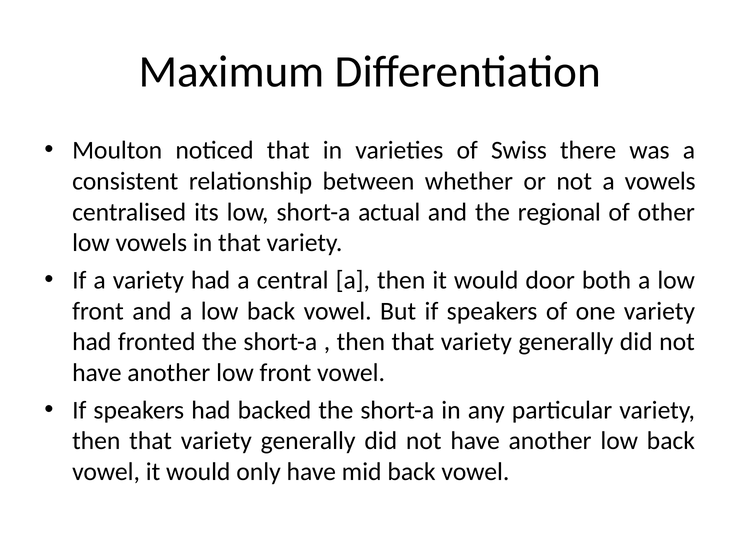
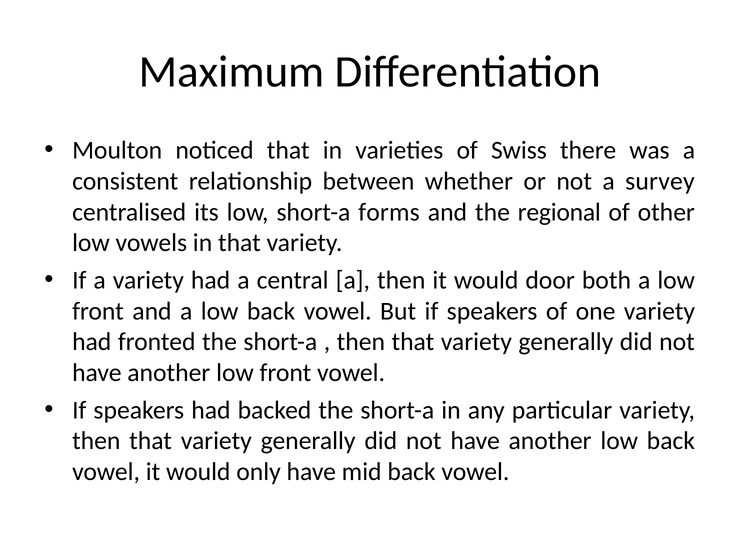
a vowels: vowels -> survey (660, 181)
actual: actual -> forms (389, 212)
